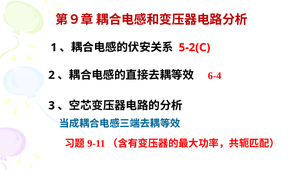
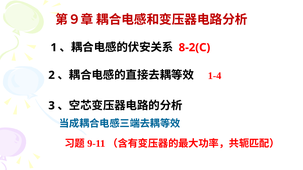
5-2(C: 5-2(C -> 8-2(C (194, 48)
6-4: 6-4 -> 1-4 (215, 76)
